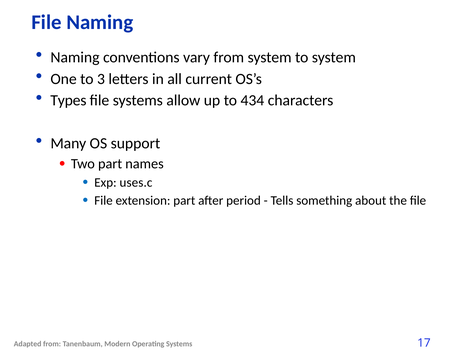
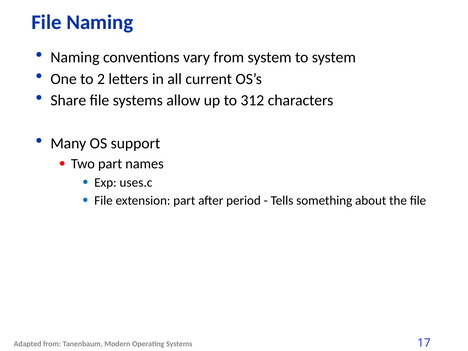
3: 3 -> 2 (101, 79)
Types: Types -> Share (68, 100)
434: 434 -> 312 (252, 100)
